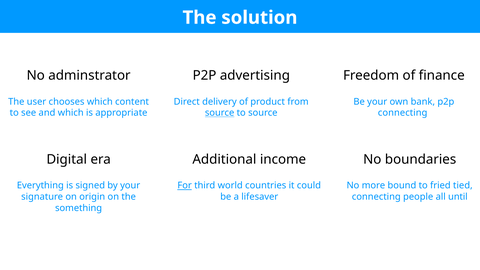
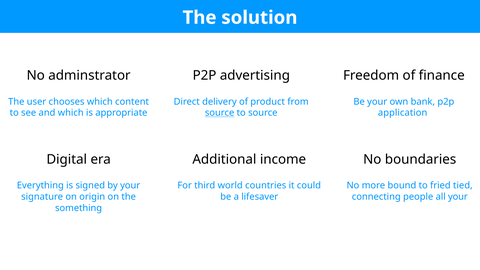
connecting: connecting -> application (403, 113)
For underline: present -> none (185, 186)
all until: until -> your (458, 197)
